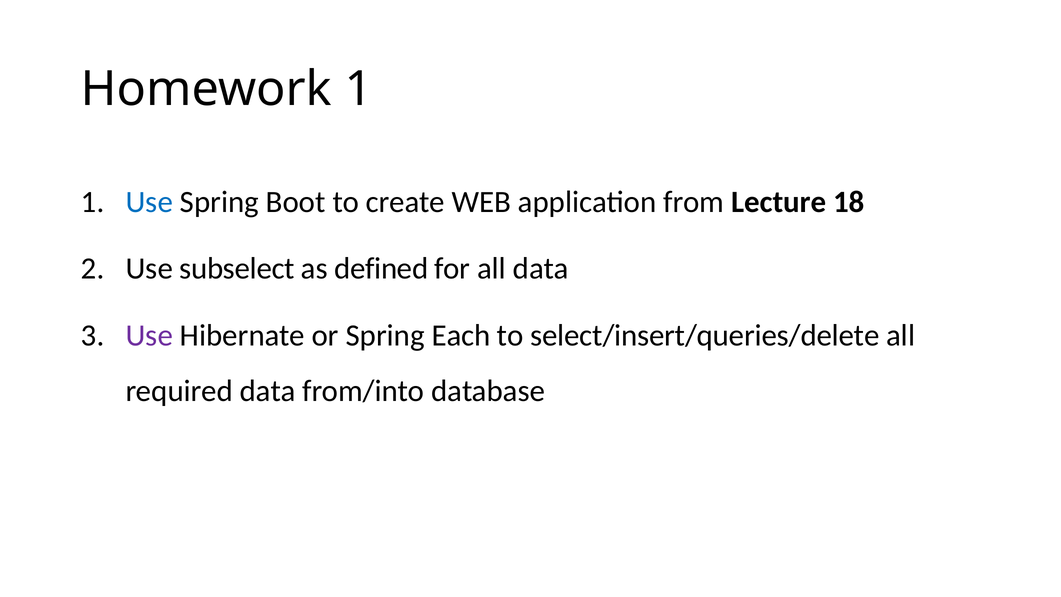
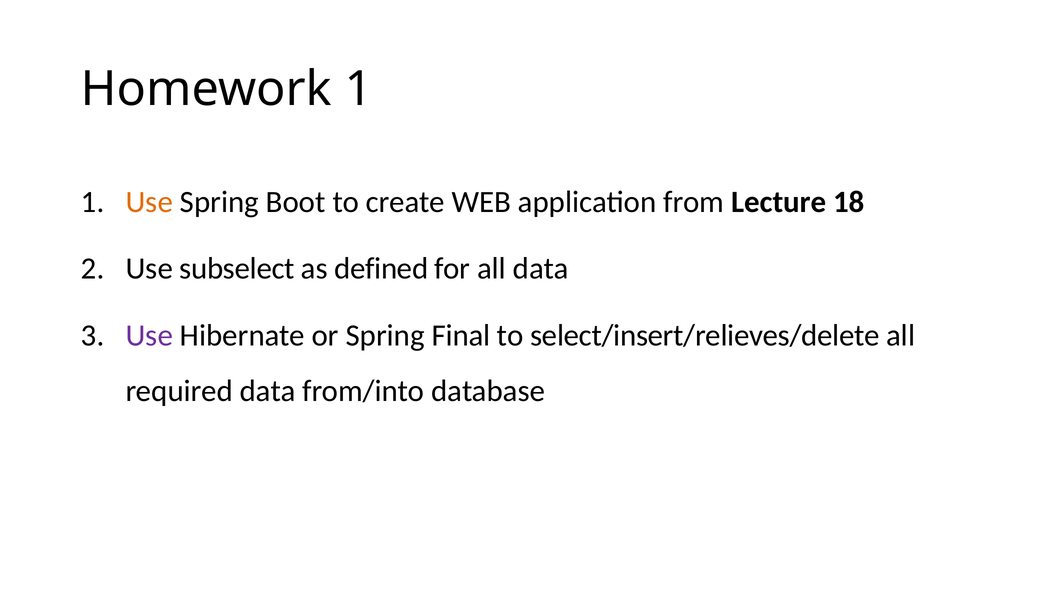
Use colour: blue -> orange (149, 202)
Each: Each -> Final (461, 335)
select/insert/queries/delete: select/insert/queries/delete -> select/insert/relieves/delete (705, 335)
